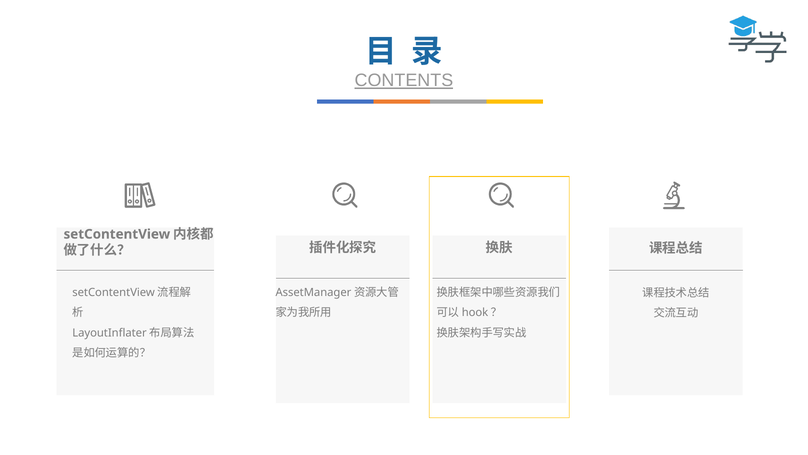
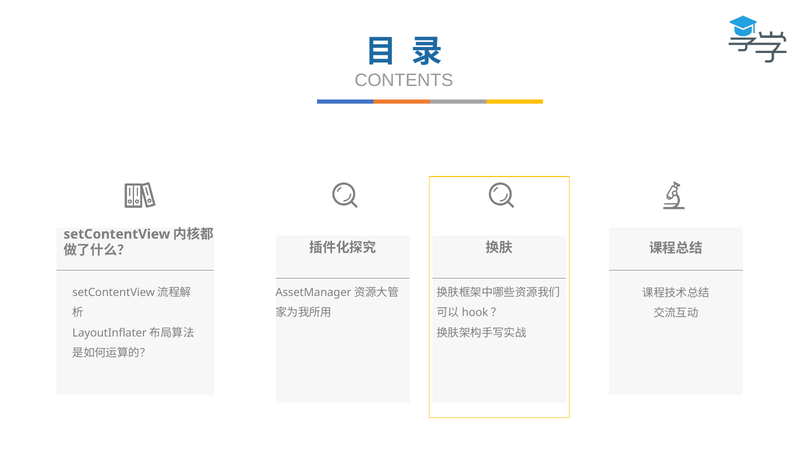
CONTENTS underline: present -> none (404, 80)
